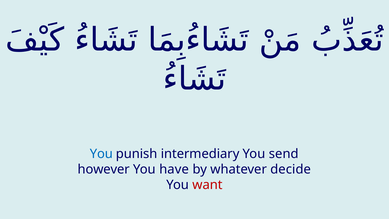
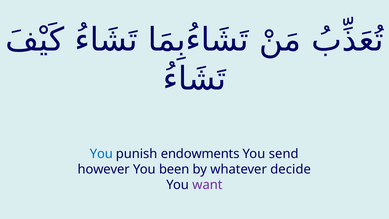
intermediary: intermediary -> endowments (200, 154)
have: have -> been (174, 169)
want colour: red -> purple (207, 185)
